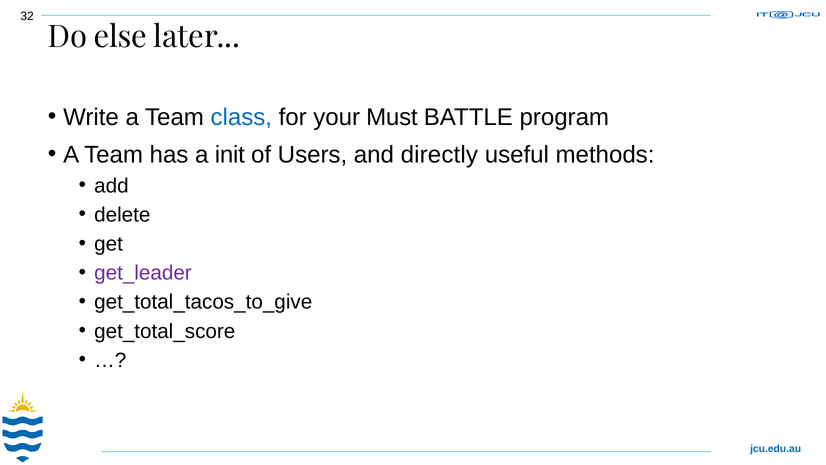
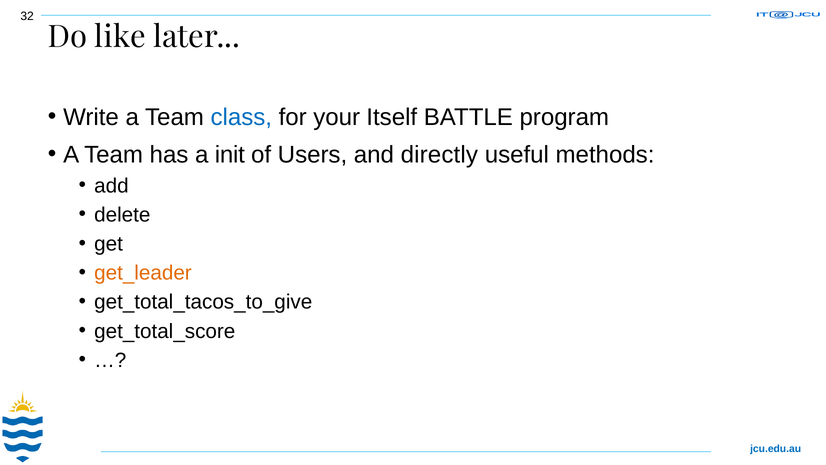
else: else -> like (120, 37)
Must: Must -> Itself (392, 117)
get_leader colour: purple -> orange (143, 273)
